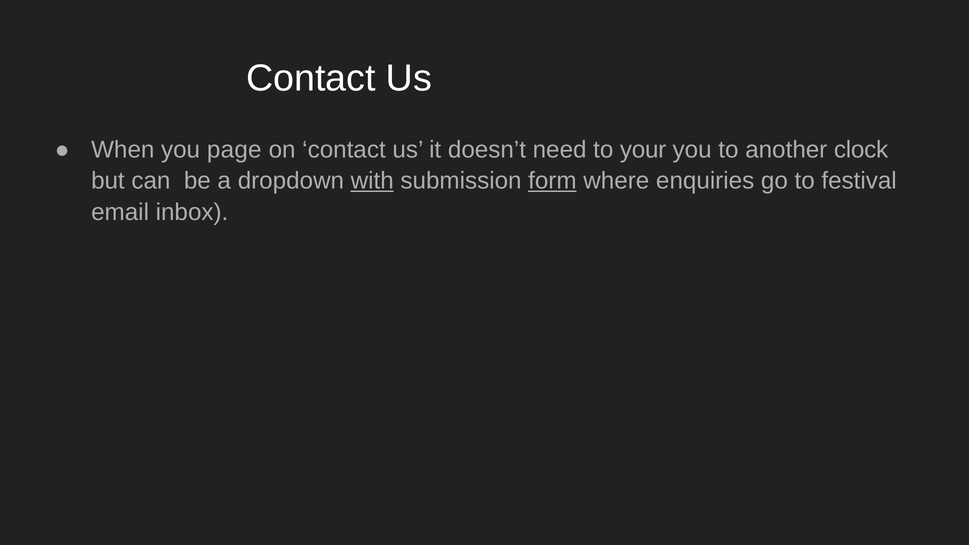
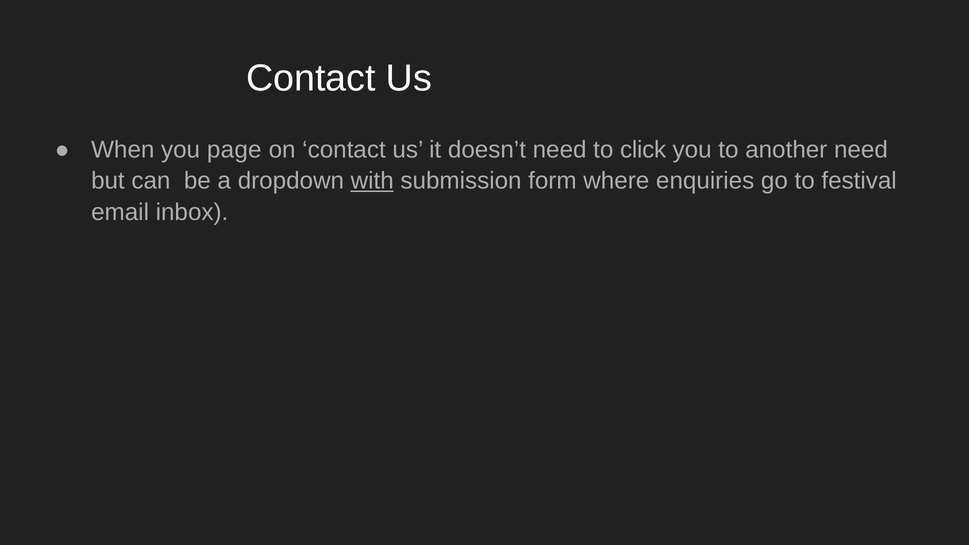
your: your -> click (643, 150)
another clock: clock -> need (861, 150)
form underline: present -> none (552, 181)
